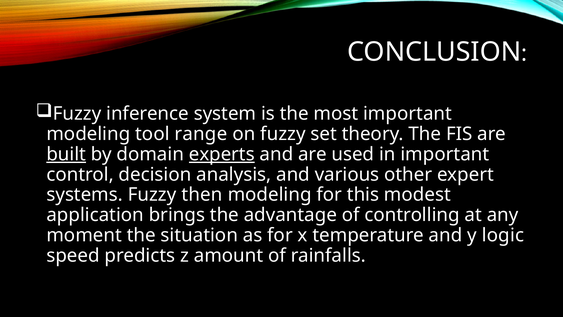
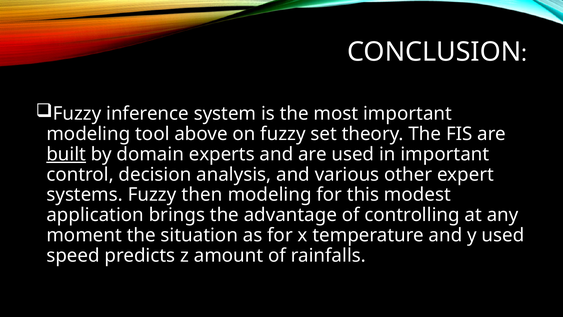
range: range -> above (201, 134)
experts underline: present -> none (222, 154)
y logic: logic -> used (503, 235)
